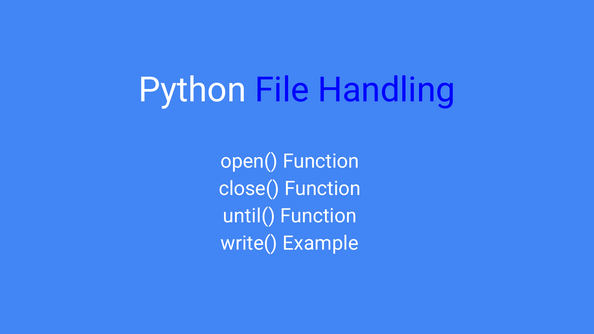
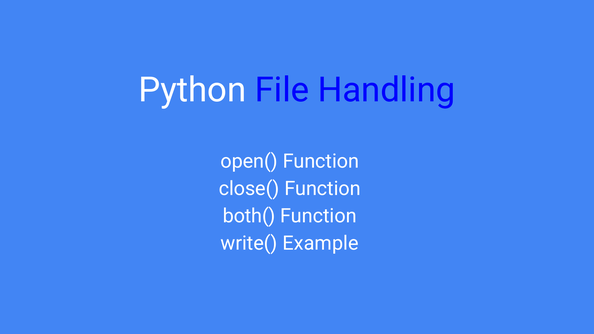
until(: until( -> both( (249, 216)
